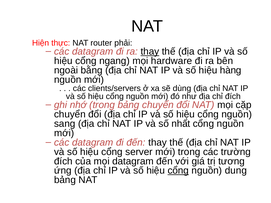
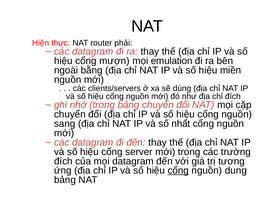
thay underline: present -> none (150, 52)
ngang: ngang -> mượn (114, 61)
hardware: hardware -> emulation (172, 61)
hàng: hàng -> miền (231, 70)
